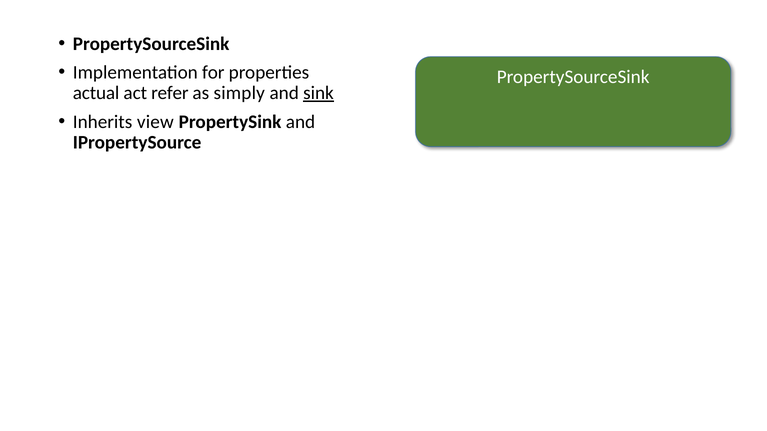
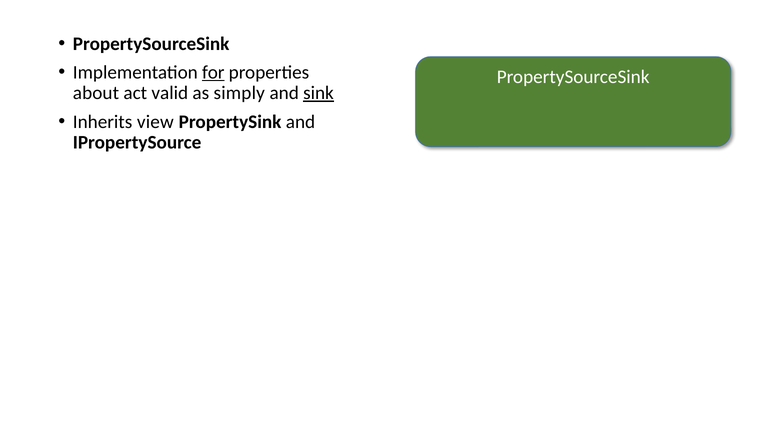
for underline: none -> present (213, 72)
actual: actual -> about (96, 93)
refer: refer -> valid (170, 93)
